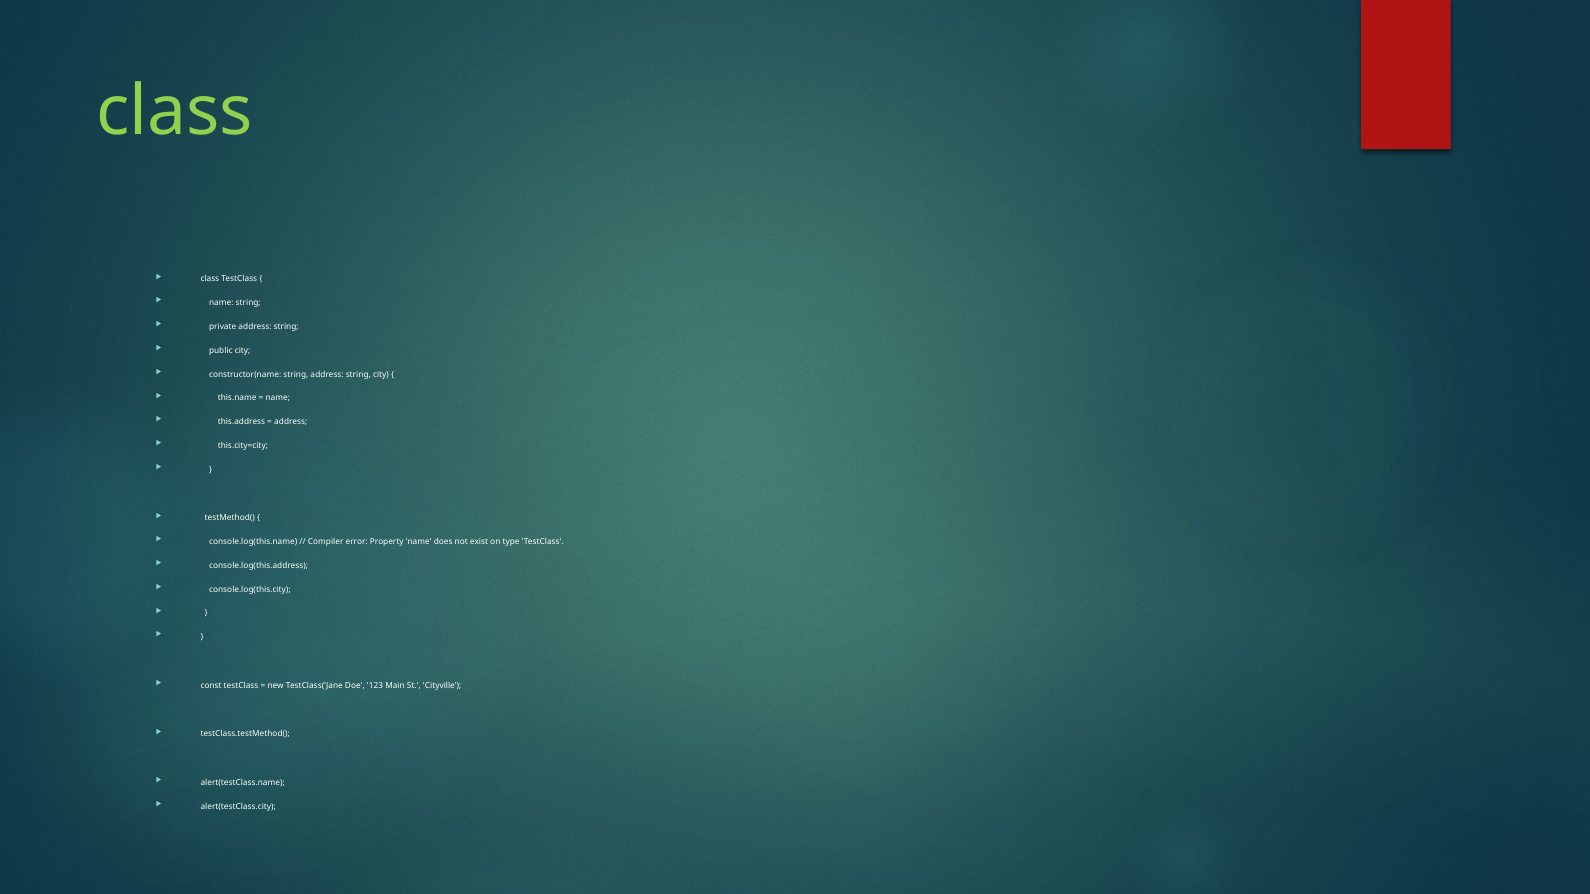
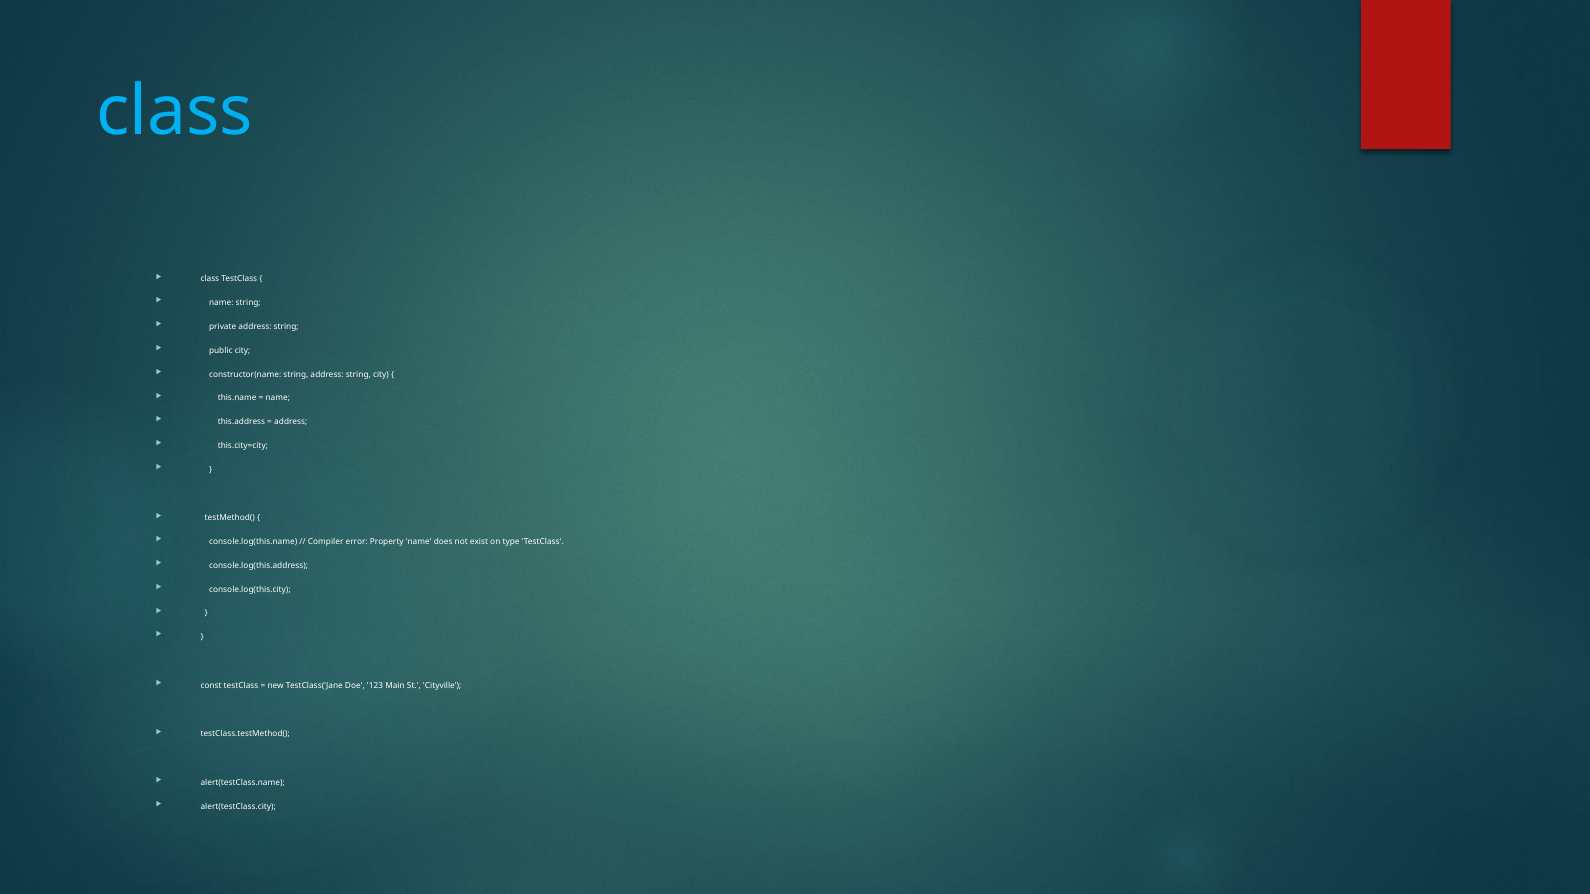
class colour: light green -> light blue (175, 112)
